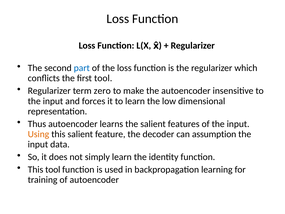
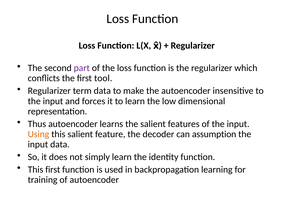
part colour: blue -> purple (82, 68)
term zero: zero -> data (102, 91)
This tool: tool -> first (53, 169)
